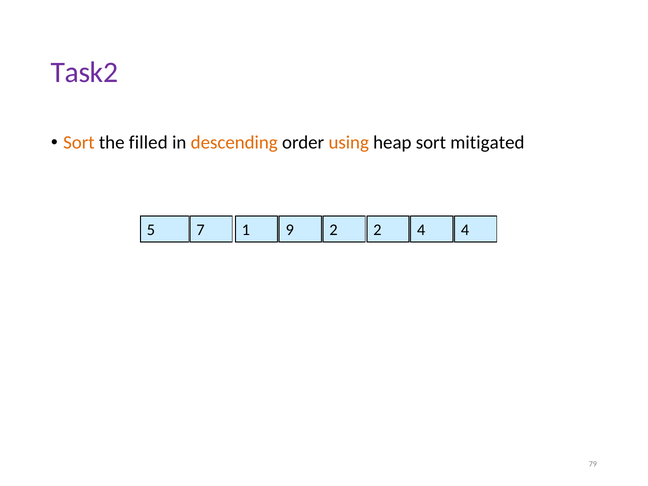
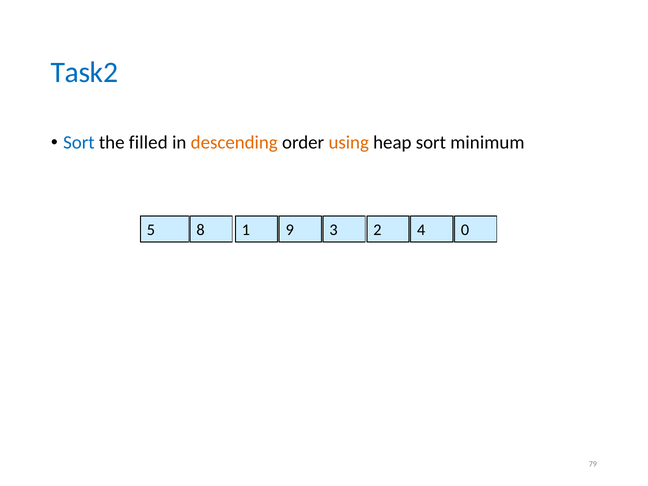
Task2 colour: purple -> blue (84, 73)
Sort colour: orange -> blue (79, 143)
mitigated: mitigated -> minimum (487, 143)
7: 7 -> 8 (201, 230)
9 2: 2 -> 3 (334, 230)
4 4: 4 -> 0 (465, 230)
